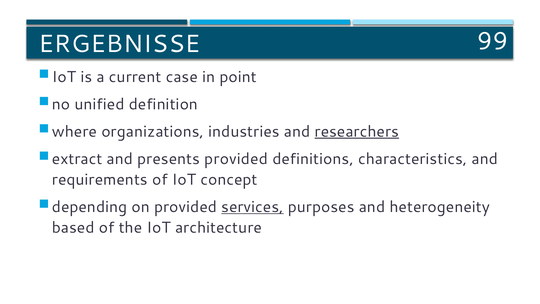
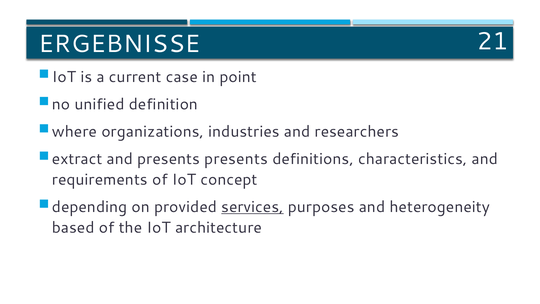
99: 99 -> 21 (492, 41)
researchers underline: present -> none (357, 131)
presents provided: provided -> presents (236, 159)
